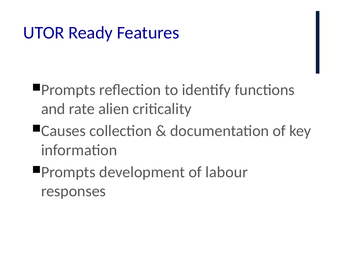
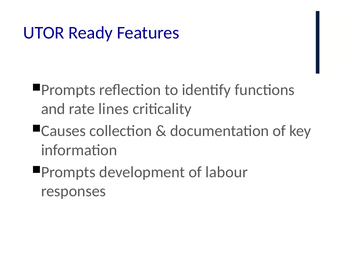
alien: alien -> lines (114, 109)
